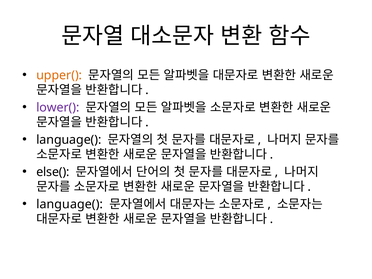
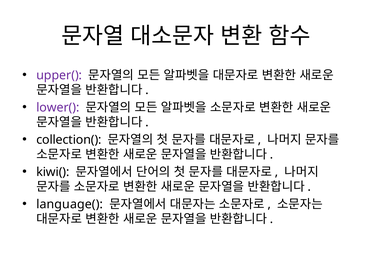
upper( colour: orange -> purple (59, 75)
language(: language( -> collection( (69, 140)
else(: else( -> kiwi( (53, 172)
